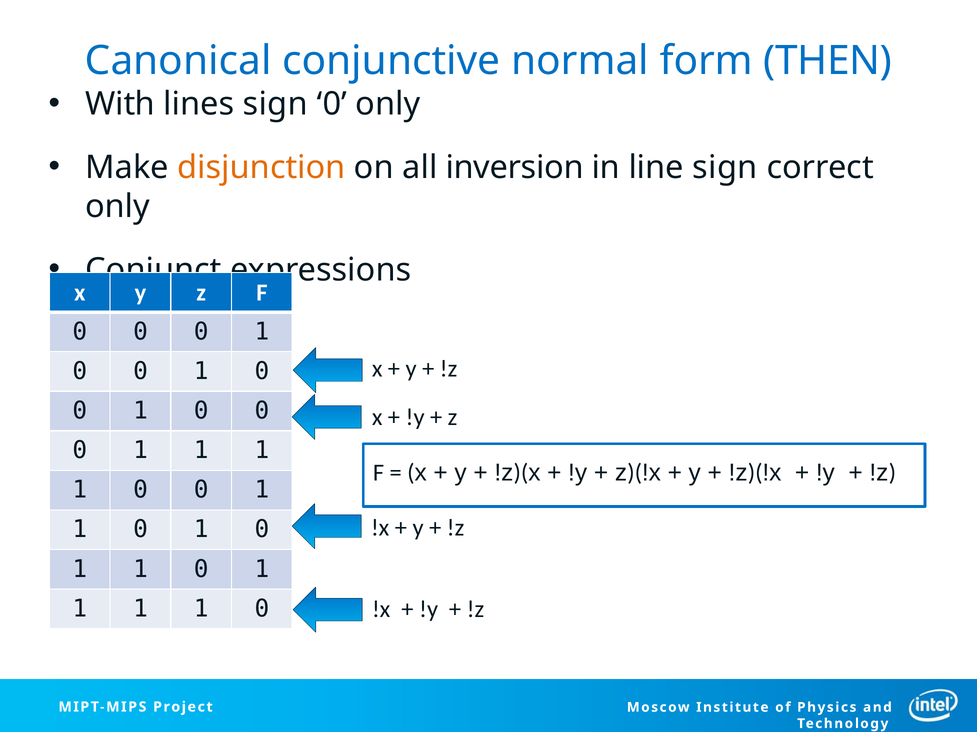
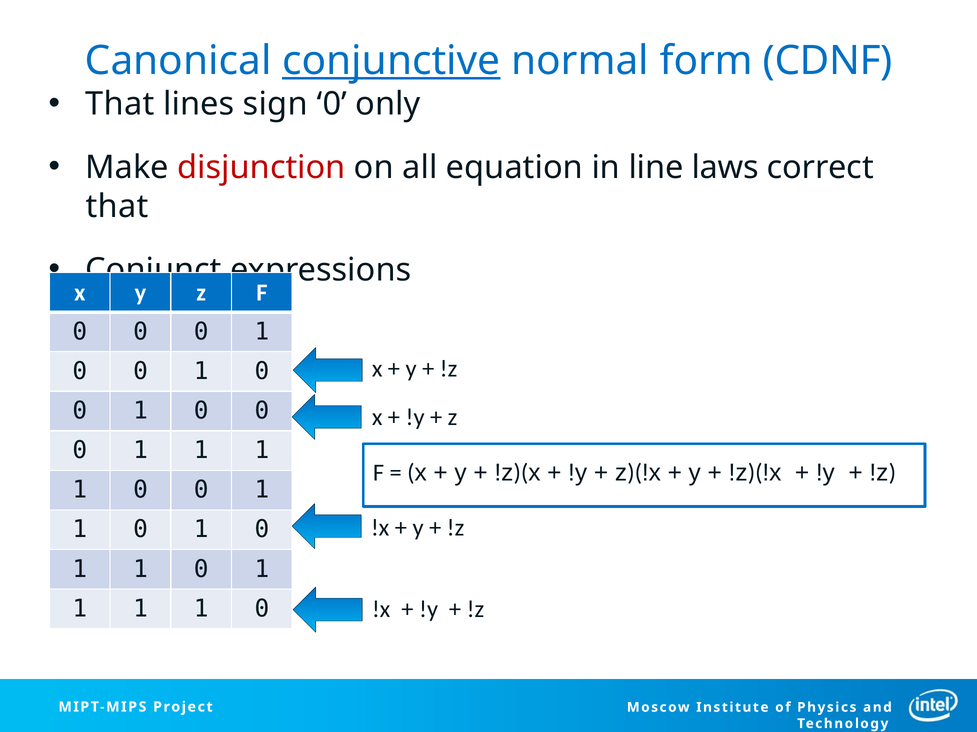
conjunctive underline: none -> present (391, 61)
THEN: THEN -> CDNF (828, 61)
With: With -> That (120, 104)
disjunction colour: orange -> red (261, 168)
inversion: inversion -> equation (514, 168)
line sign: sign -> laws (725, 168)
only: only -> that (117, 207)
